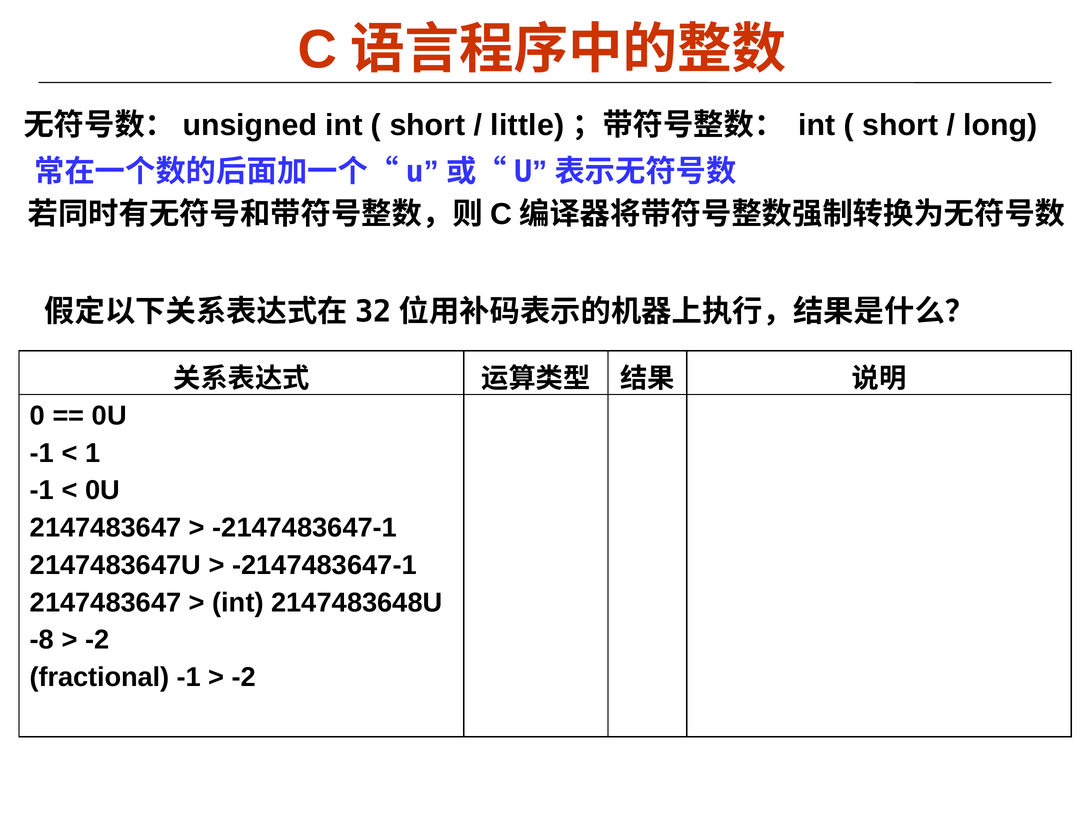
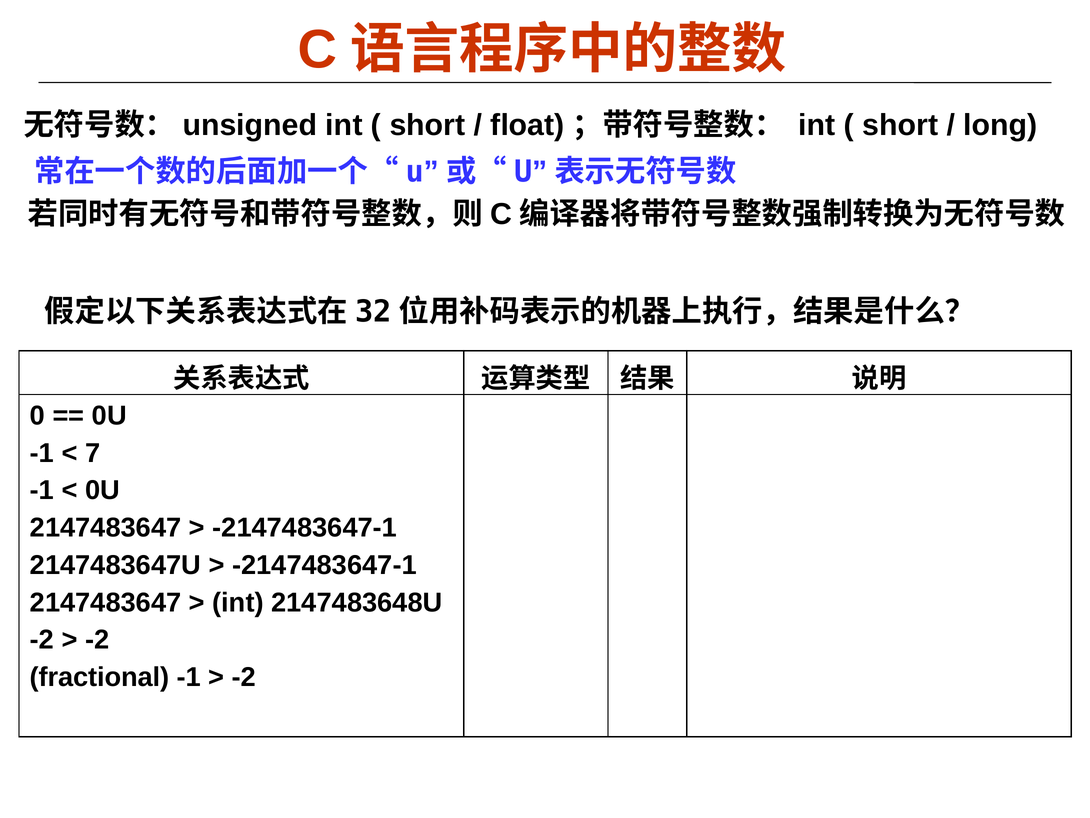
little: little -> float (527, 125)
1: 1 -> 7 (93, 453)
-8: -8 -> -2 (42, 639)
